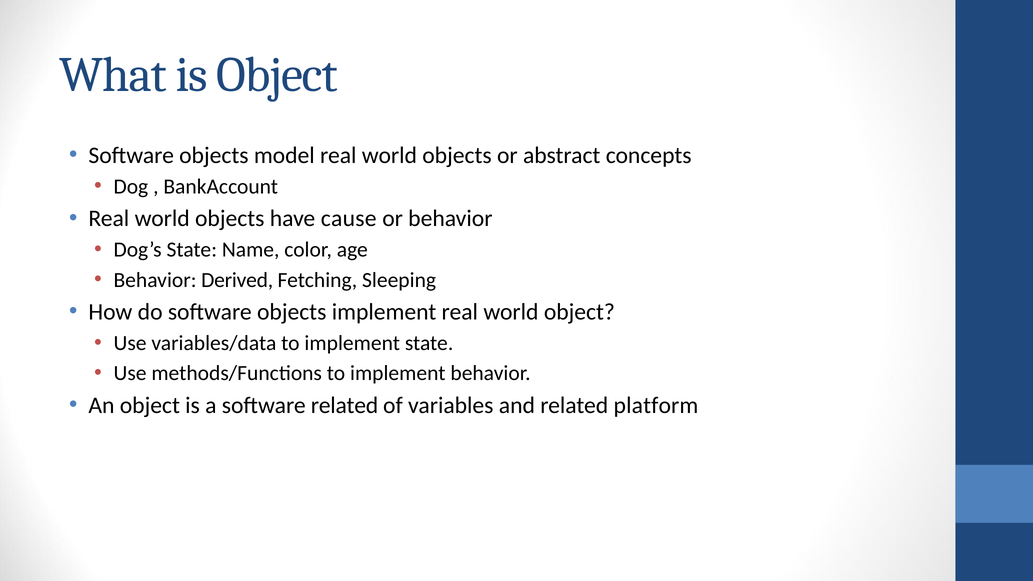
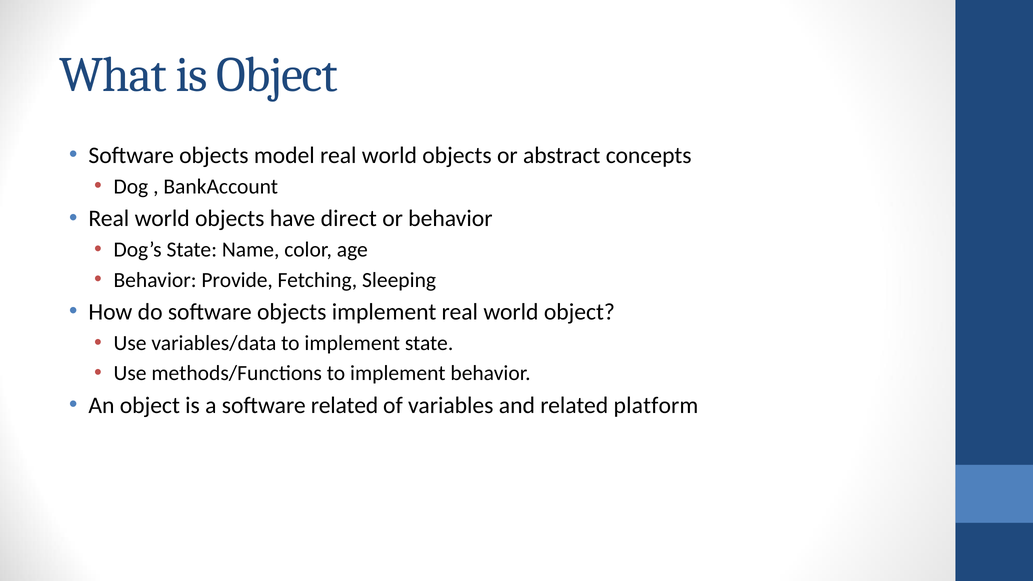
cause: cause -> direct (349, 219)
Derived: Derived -> Provide (237, 280)
